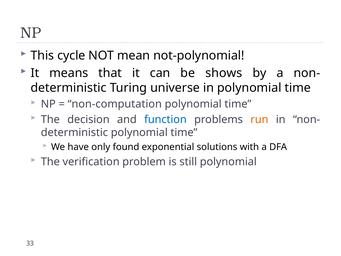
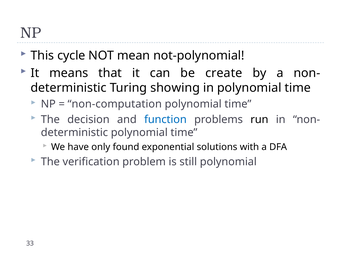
shows: shows -> create (224, 73)
universe: universe -> showing (175, 88)
run colour: orange -> black (259, 119)
